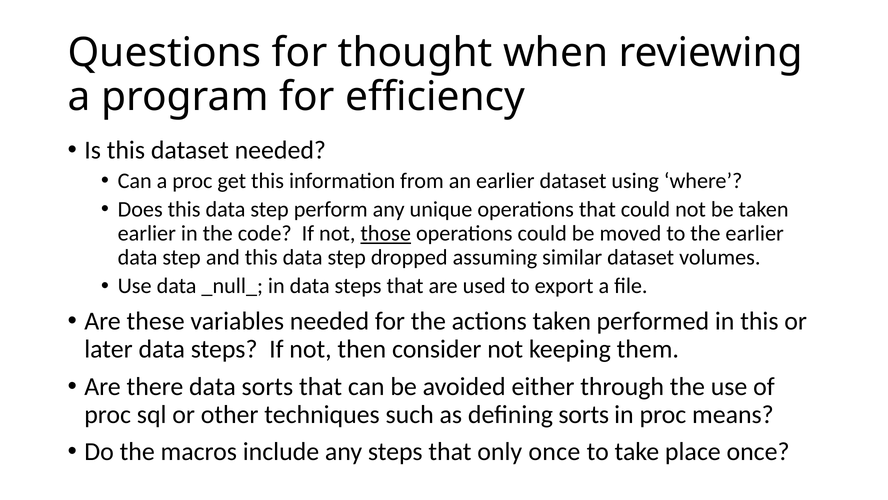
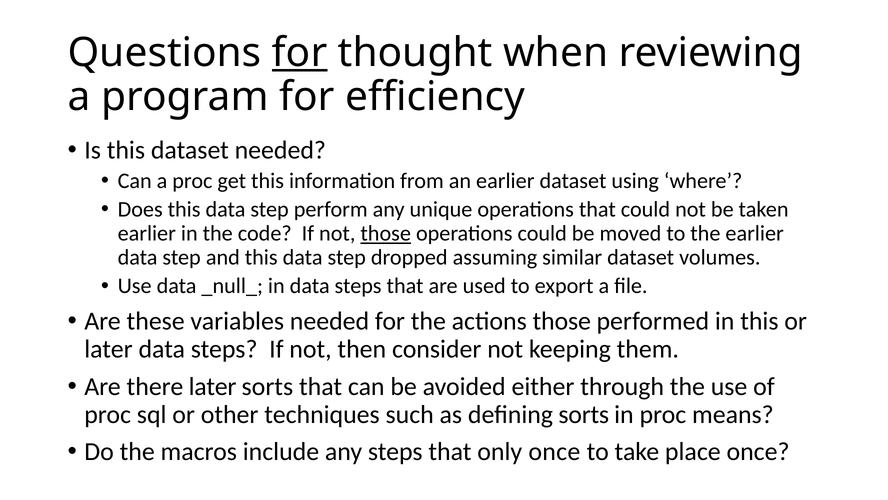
for underline: none -> present (300, 53)
actions taken: taken -> those (562, 321)
there data: data -> later (213, 386)
